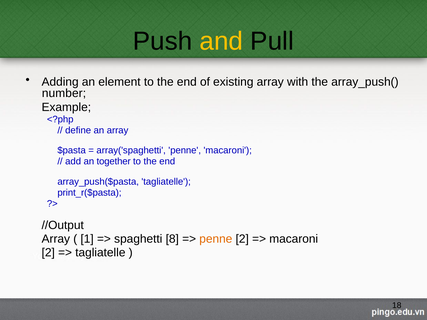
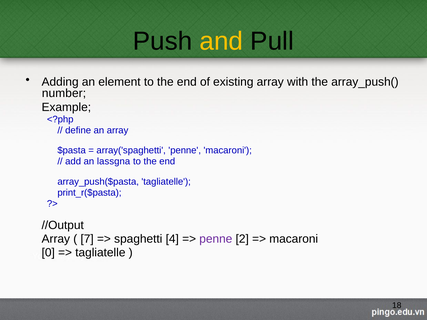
together: together -> lassgna (114, 162)
1: 1 -> 7 (87, 239)
8: 8 -> 4 (172, 239)
penne colour: orange -> purple (216, 239)
2: 2 -> 0 (48, 253)
